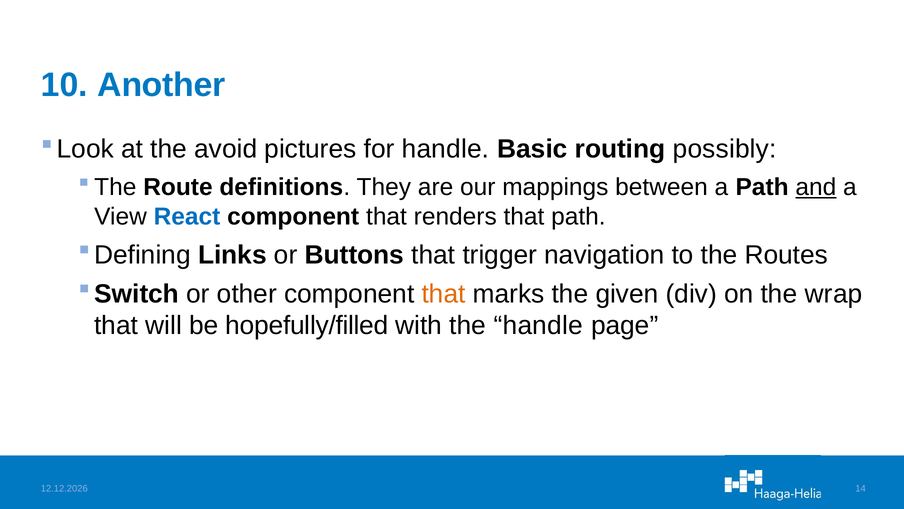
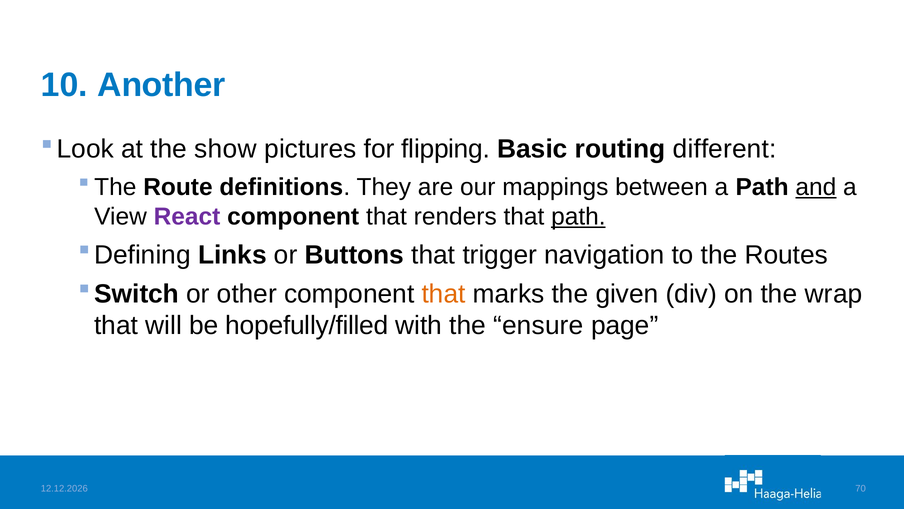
avoid: avoid -> show (226, 149)
for handle: handle -> flipping (446, 149)
possibly: possibly -> different (725, 149)
React colour: blue -> purple (187, 216)
path underline: none -> present (578, 216)
the handle: handle -> ensure (538, 325)
14: 14 -> 70 (861, 488)
